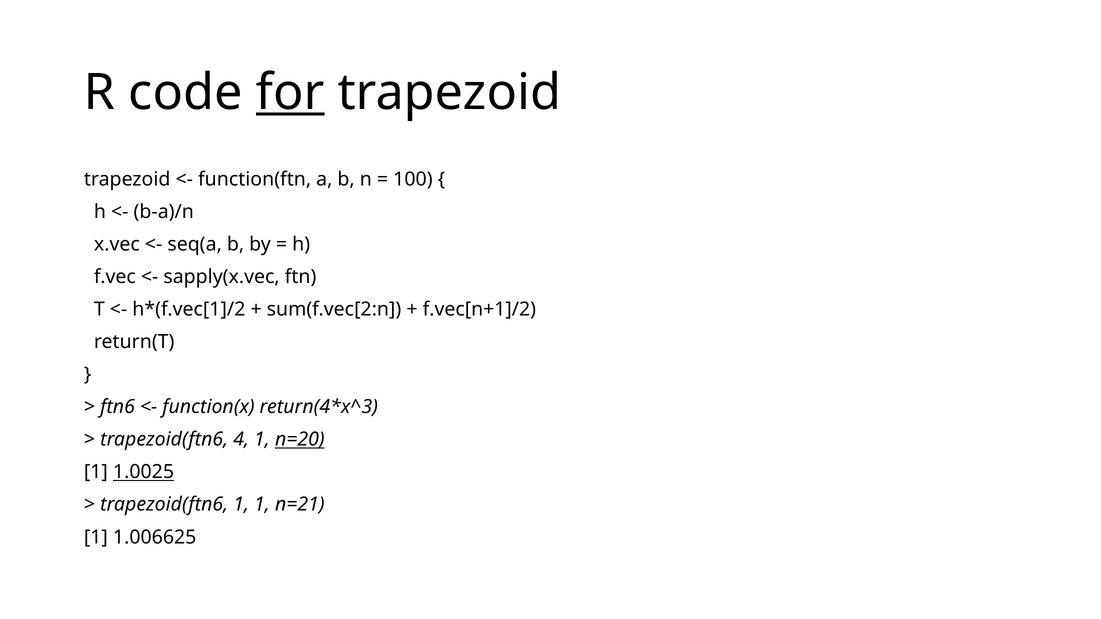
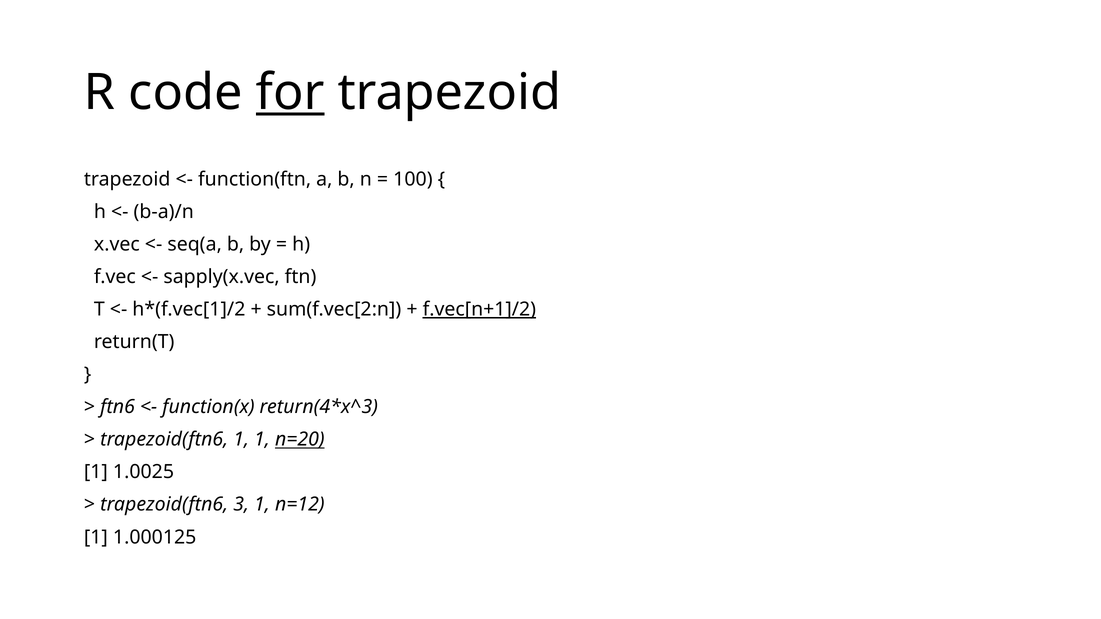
f.vec[n+1]/2 underline: none -> present (479, 310)
trapezoid(ftn6 4: 4 -> 1 (241, 440)
1.0025 underline: present -> none (144, 472)
trapezoid(ftn6 1: 1 -> 3 (241, 505)
n=21: n=21 -> n=12 (300, 505)
1.006625: 1.006625 -> 1.000125 (155, 537)
